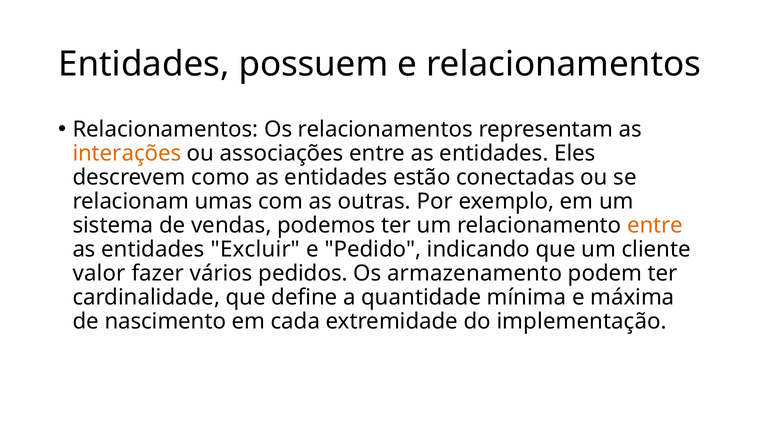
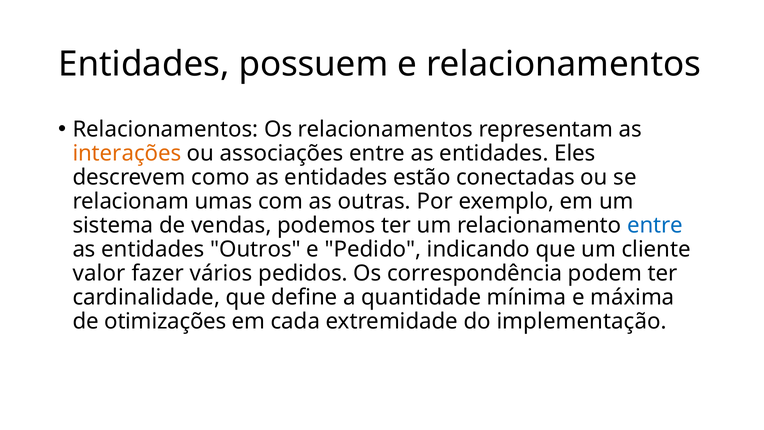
entre colour: orange -> blue (655, 225)
Excluir: Excluir -> Outros (256, 249)
armazenamento: armazenamento -> correspondência (475, 273)
nascimento: nascimento -> otimizações (165, 321)
